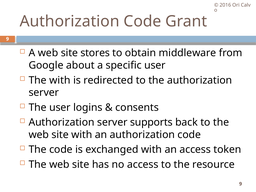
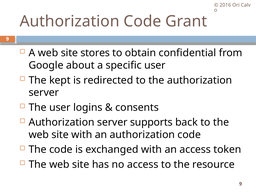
middleware: middleware -> confidential (187, 53)
The with: with -> kept (60, 80)
